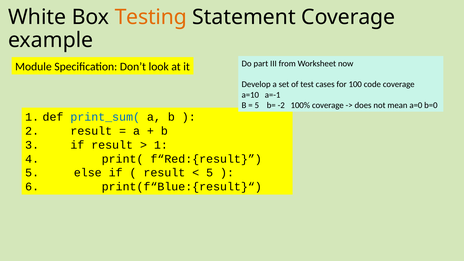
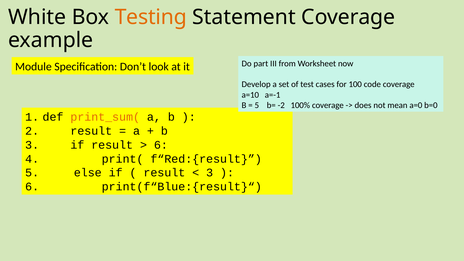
print_sum( colour: blue -> orange (105, 117)
1: 1 -> 6 (161, 145)
5: 5 -> 3 (210, 173)
